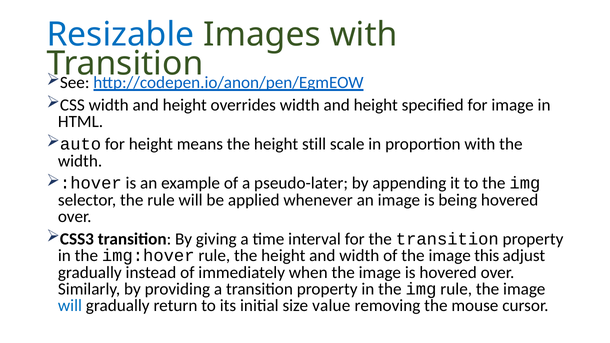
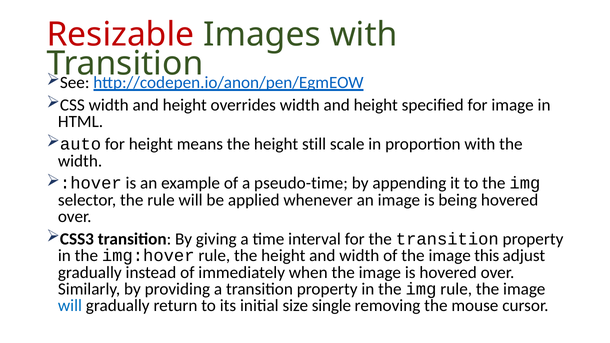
Resizable colour: blue -> red (120, 34)
pseudo-later: pseudo-later -> pseudo-time (301, 183)
value: value -> single (331, 306)
